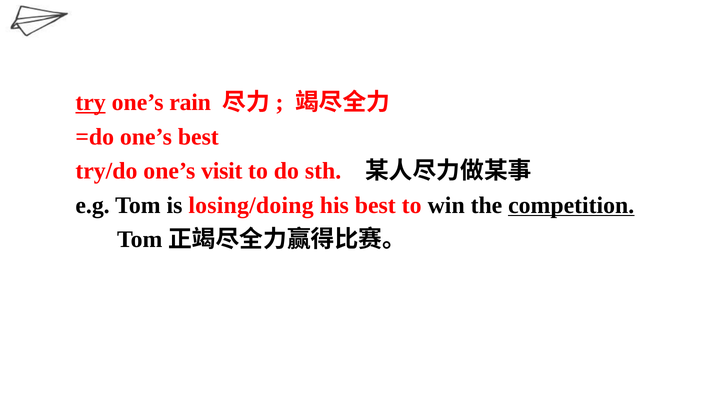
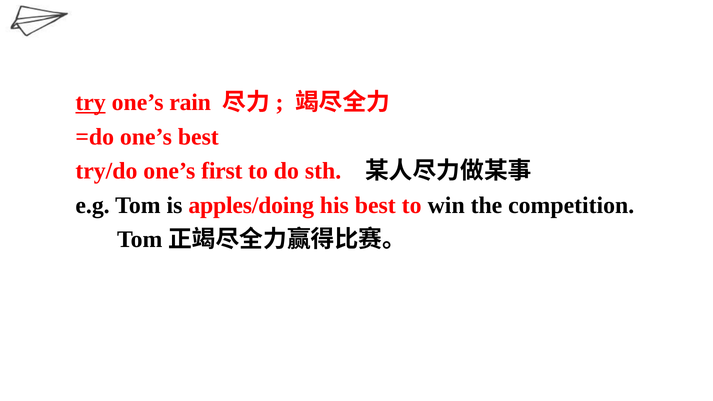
visit: visit -> first (222, 171)
losing/doing: losing/doing -> apples/doing (251, 205)
competition underline: present -> none (571, 205)
